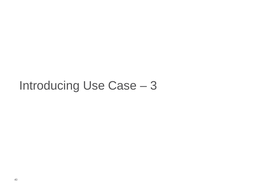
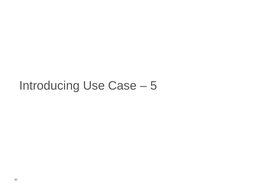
3: 3 -> 5 (154, 86)
